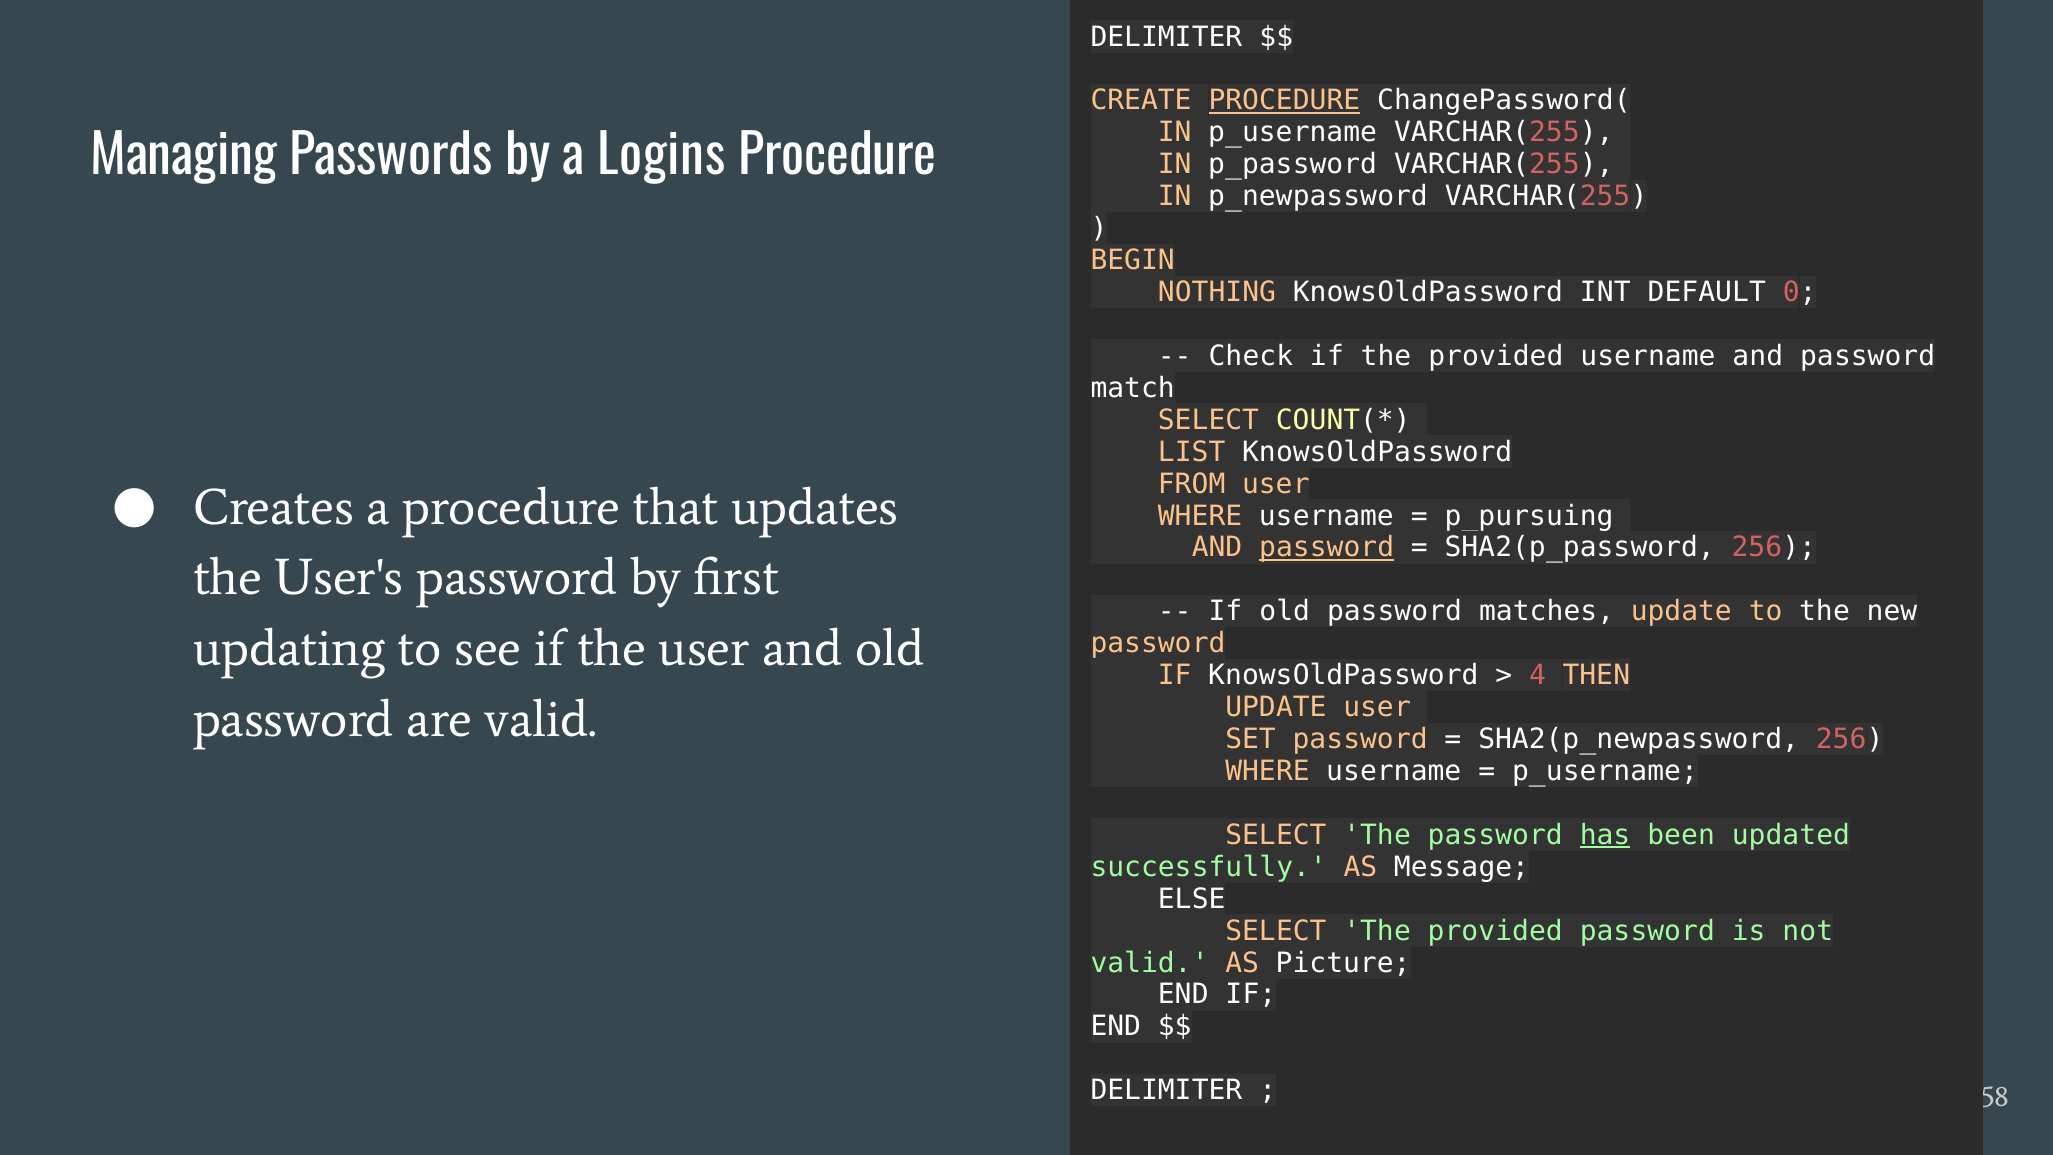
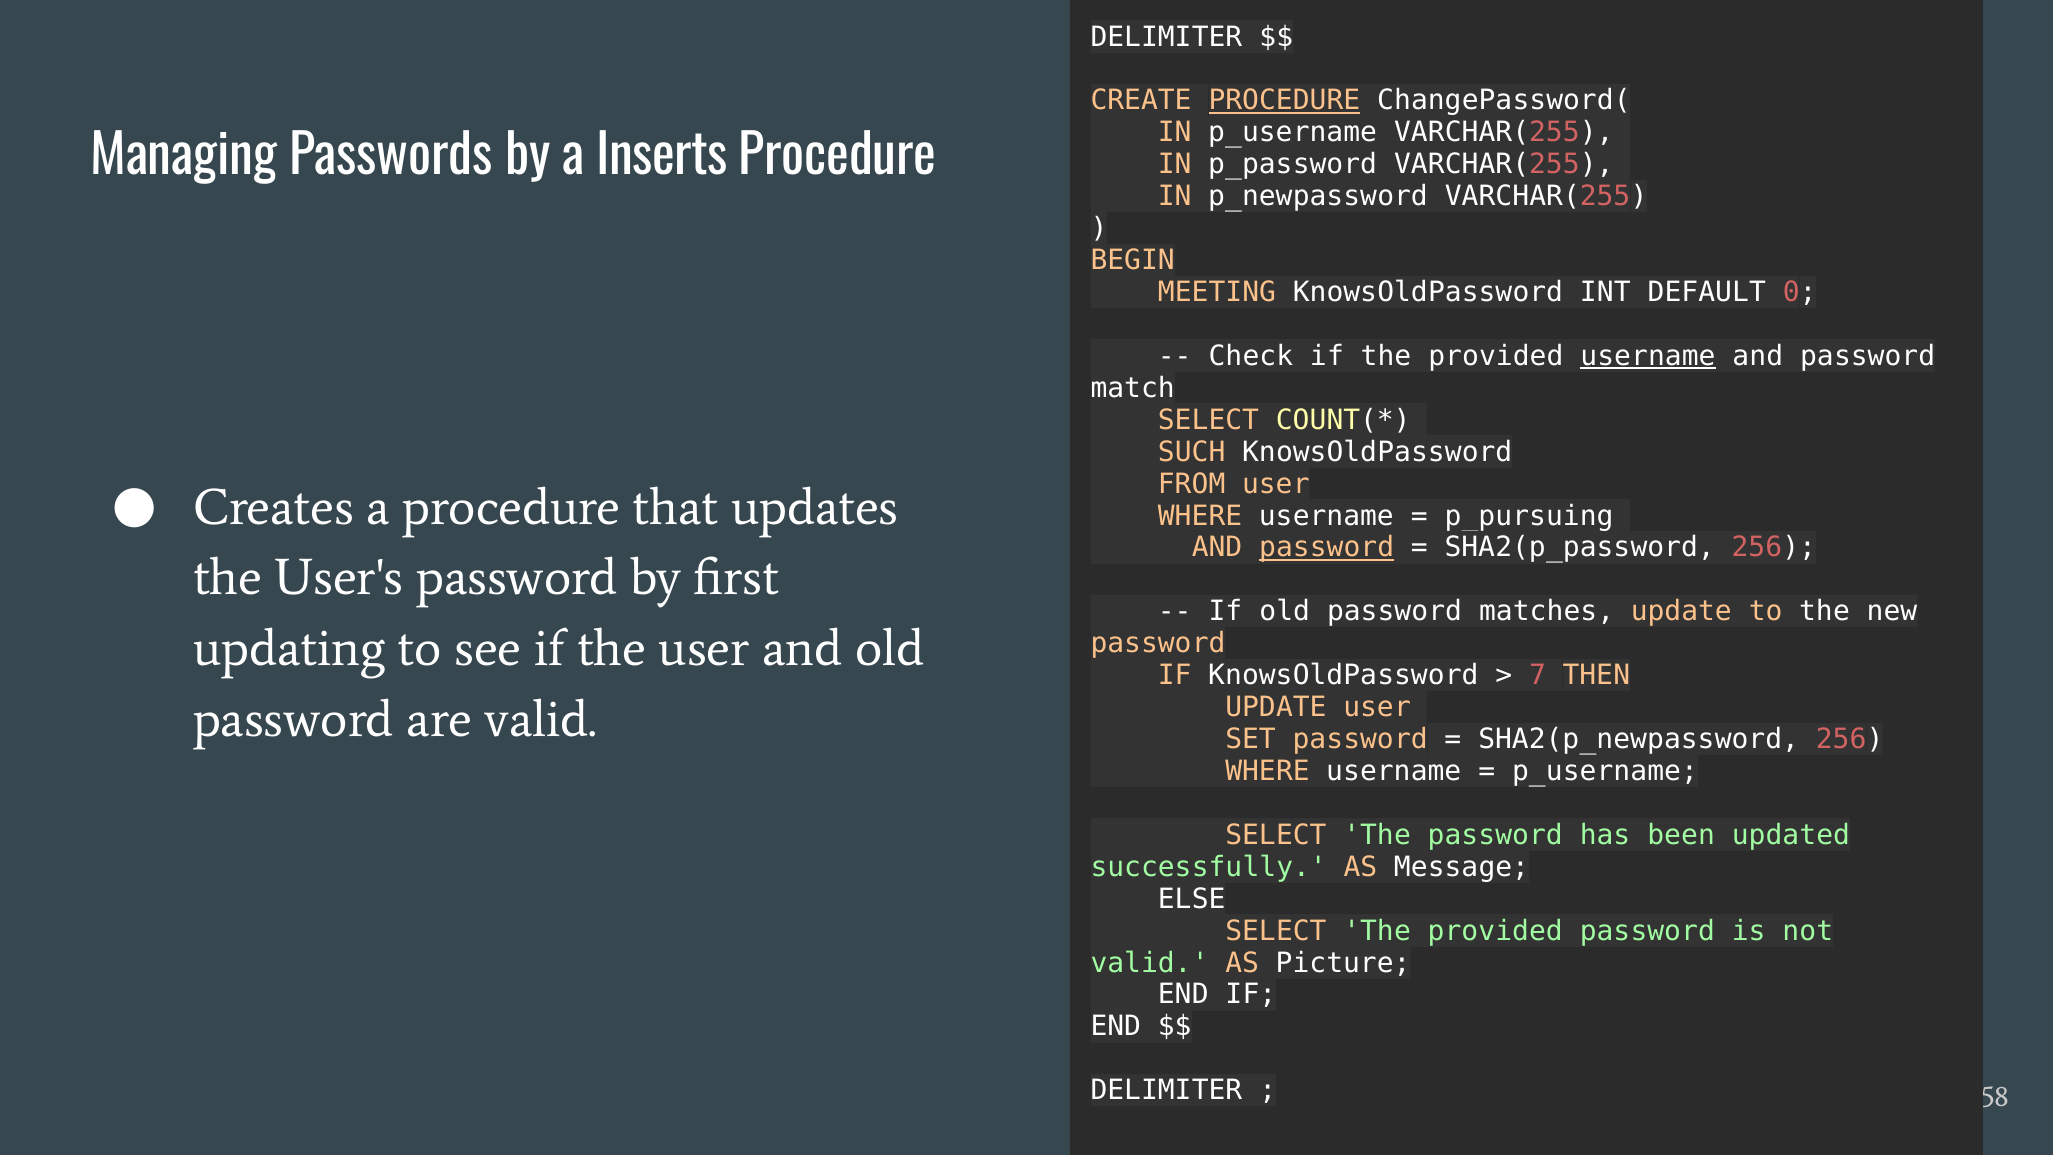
Logins: Logins -> Inserts (662, 157)
NOTHING: NOTHING -> MEETING (1217, 292)
username underline: none -> present (1648, 356)
LIST: LIST -> SUCH (1192, 452)
4: 4 -> 7 (1538, 675)
has underline: present -> none (1605, 835)
